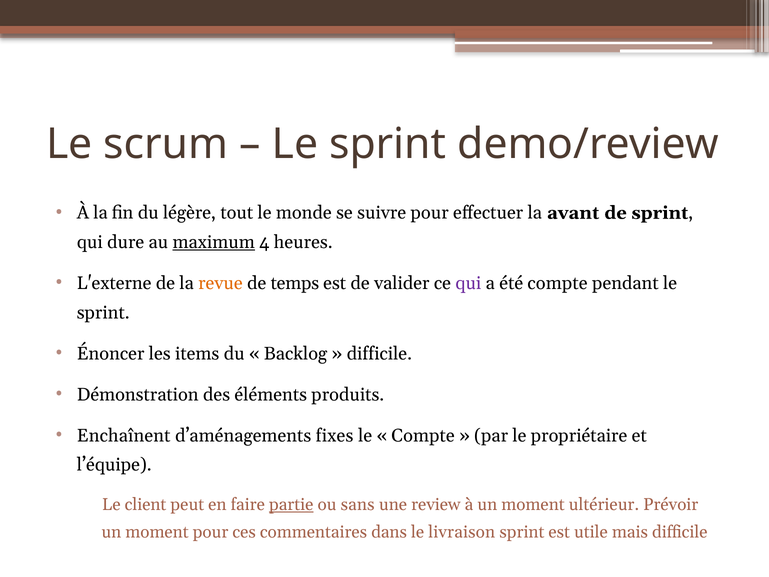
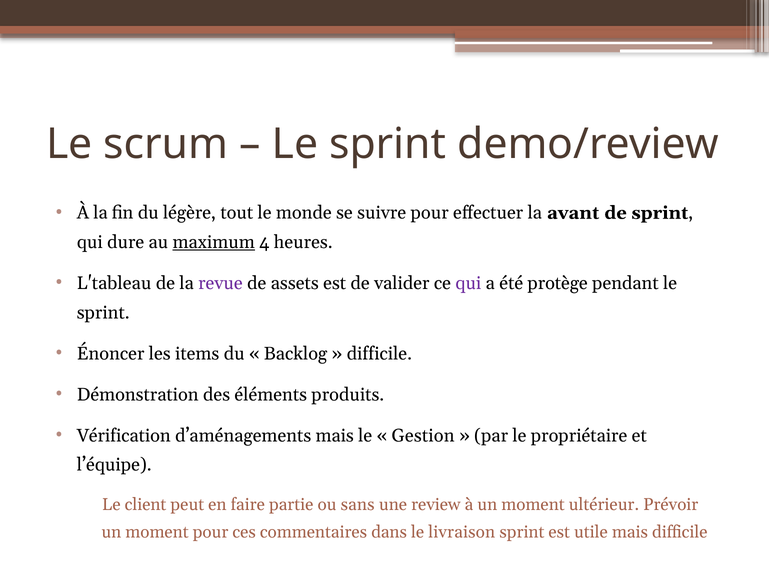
L'externe: L'externe -> L'tableau (114, 283)
revue colour: orange -> purple (220, 283)
temps: temps -> assets (295, 283)
été compte: compte -> protège (558, 283)
Enchaînent: Enchaînent -> Vérification (124, 435)
d’aménagements fixes: fixes -> mais (335, 435)
Compte: Compte -> Gestion (423, 435)
partie underline: present -> none (291, 504)
